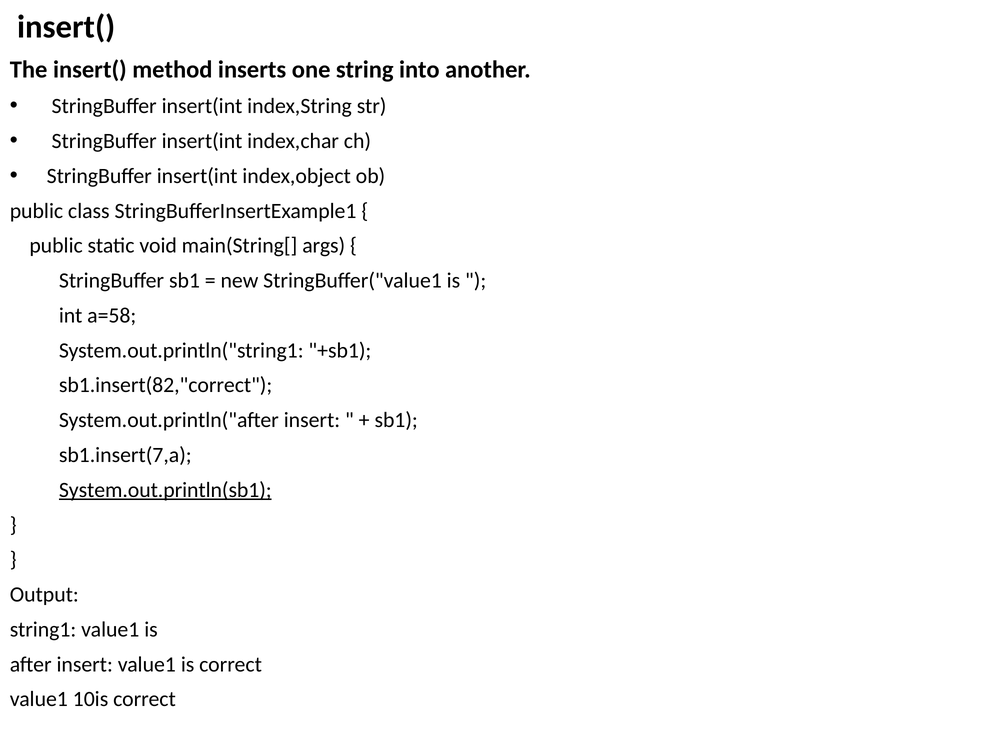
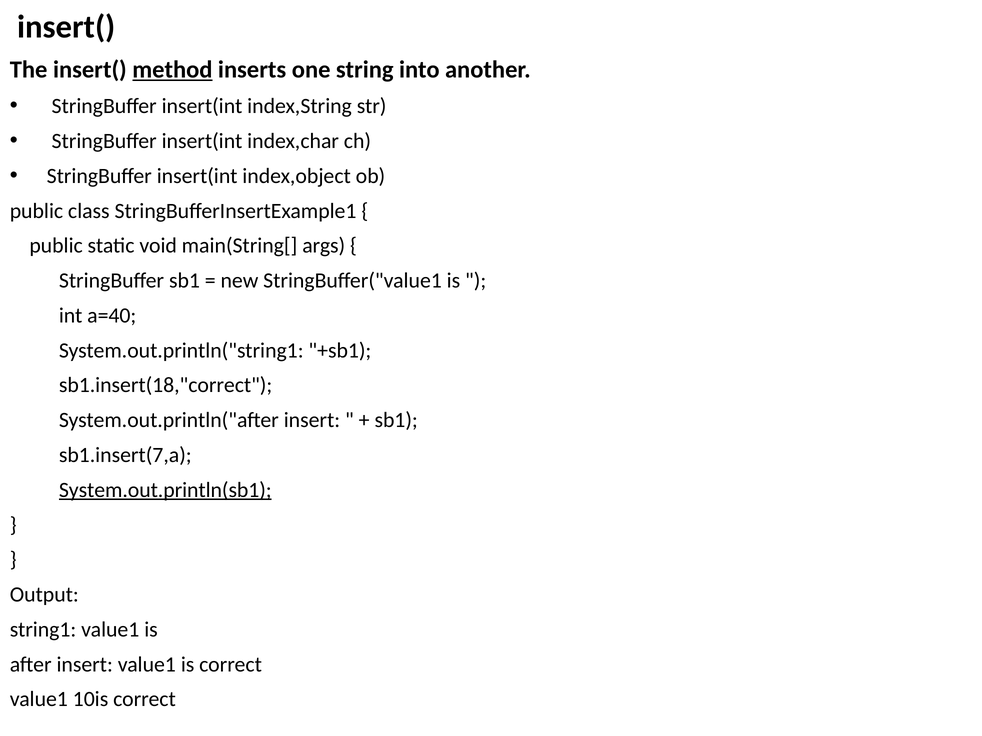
method underline: none -> present (172, 70)
a=58: a=58 -> a=40 (112, 316)
sb1.insert(82,"correct: sb1.insert(82,"correct -> sb1.insert(18,"correct (166, 386)
